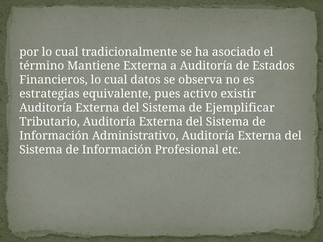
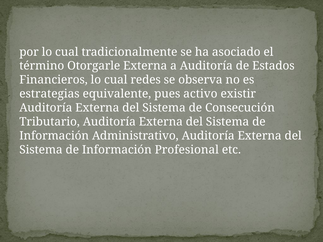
Mantiene: Mantiene -> Otorgarle (94, 66)
datos: datos -> redes (146, 80)
Ejemplificar: Ejemplificar -> Consecución (240, 108)
